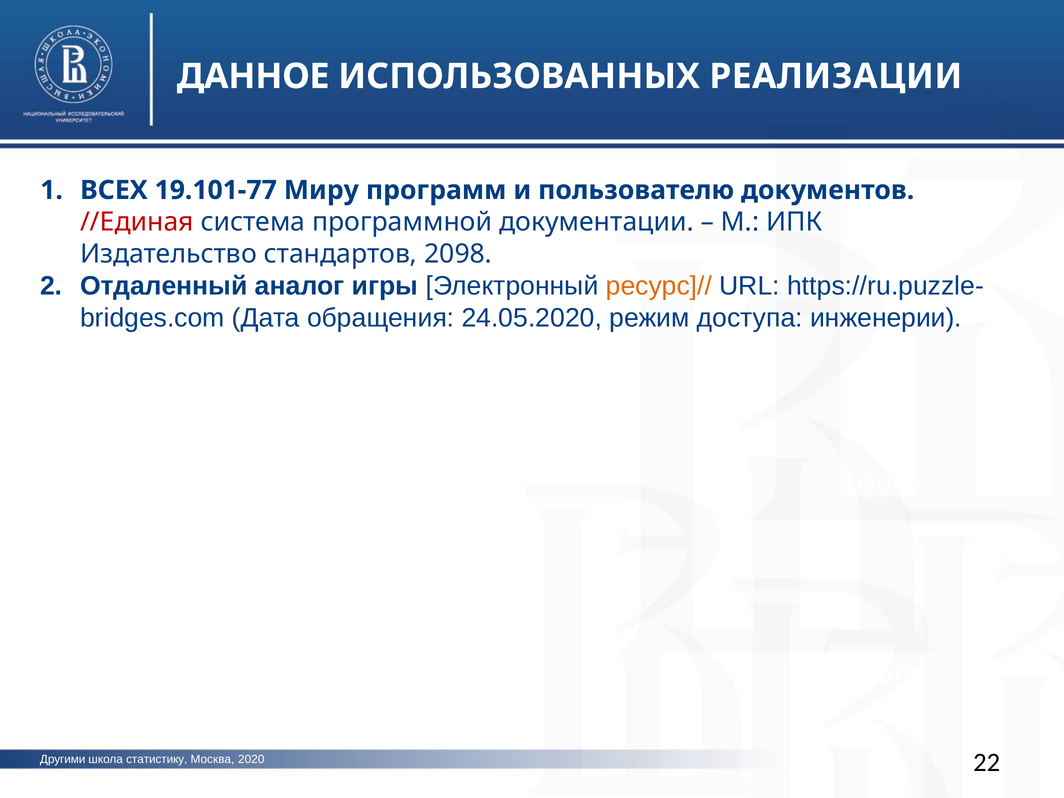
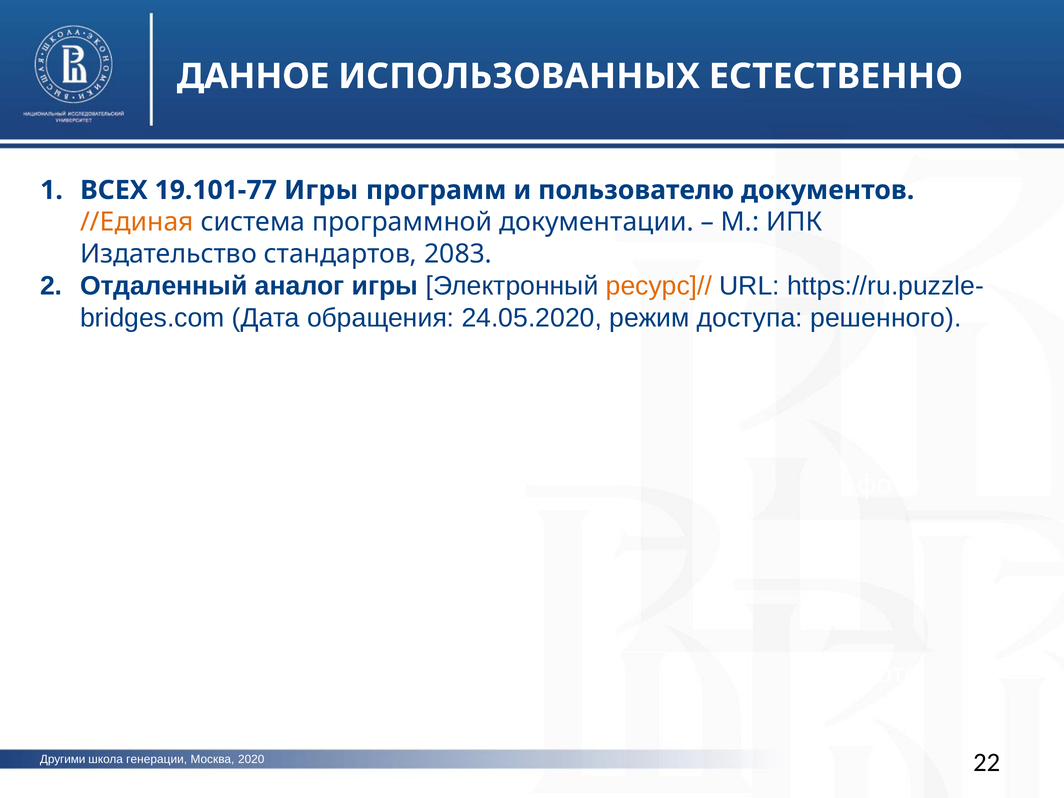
РЕАЛИЗАЦИИ: РЕАЛИЗАЦИИ -> ЕСТЕСТВЕННО (836, 76)
19.101-77 Миру: Миру -> Игры (321, 190)
//Единая colour: red -> orange (137, 222)
2098: 2098 -> 2083 (458, 254)
инженерии: инженерии -> решенного (886, 318)
статистику: статистику -> генерации (157, 760)
